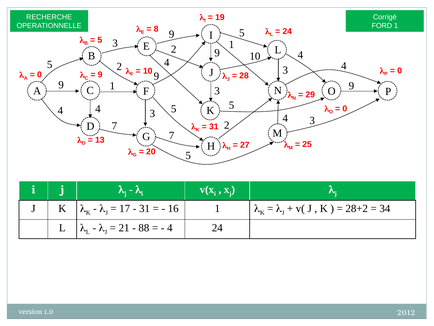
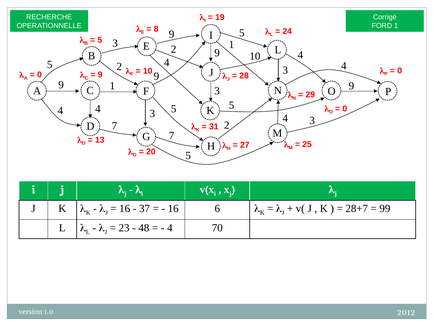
17: 17 -> 16 (125, 208)
31: 31 -> 37 (145, 208)
16 1: 1 -> 6 (217, 208)
28+2: 28+2 -> 28+7 (357, 208)
34: 34 -> 99 (385, 208)
21: 21 -> 23 (124, 227)
88: 88 -> 48 (144, 227)
4 24: 24 -> 70 (217, 227)
